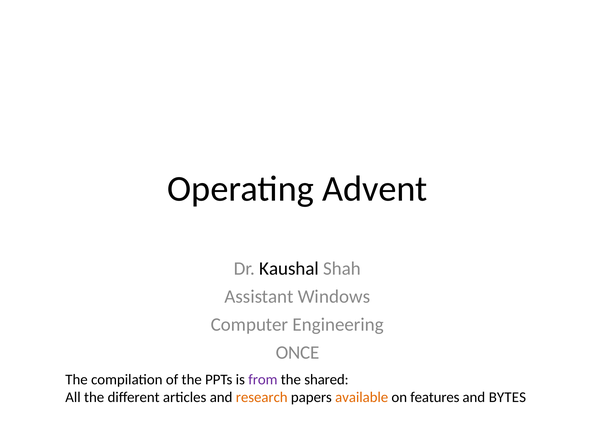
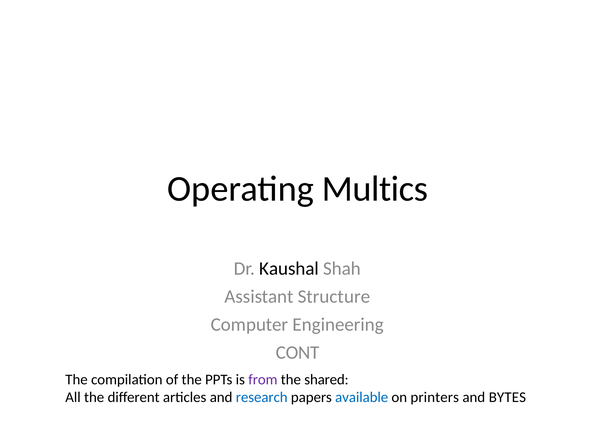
Advent: Advent -> Multics (375, 189)
Windows: Windows -> Structure (334, 297)
ONCE: ONCE -> CONT (298, 353)
research colour: orange -> blue (262, 398)
available colour: orange -> blue (362, 398)
features: features -> printers (435, 398)
